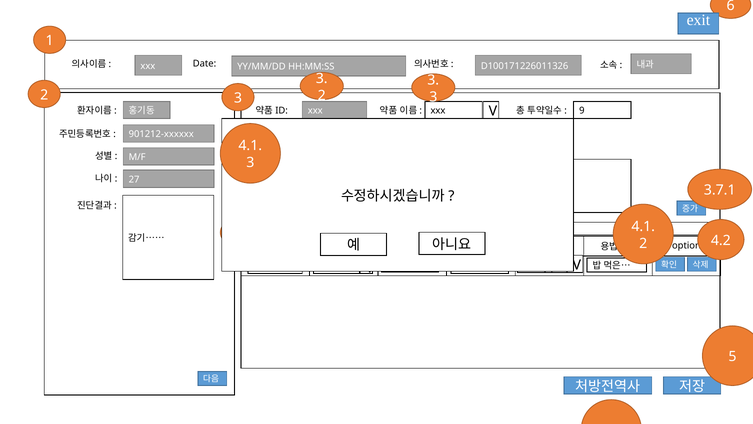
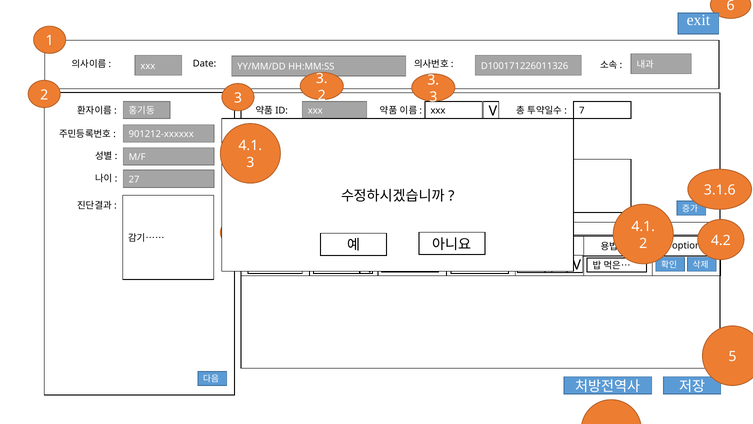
9: 9 -> 7 (582, 111)
3.7.1: 3.7.1 -> 3.1.6 (720, 190)
